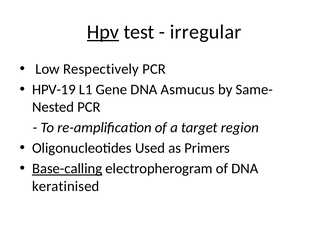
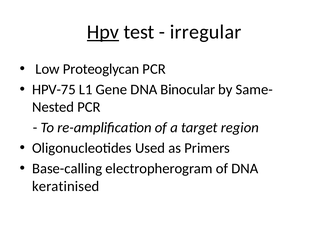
Respectively: Respectively -> Proteoglycan (101, 69)
HPV-19: HPV-19 -> HPV-75 (54, 89)
Asmucus: Asmucus -> Binocular (188, 89)
Base-calling underline: present -> none (67, 168)
